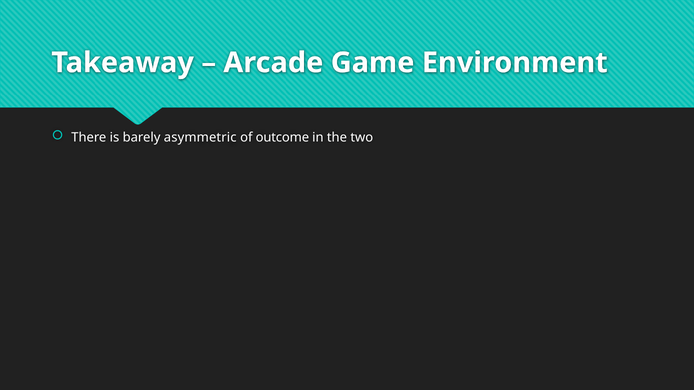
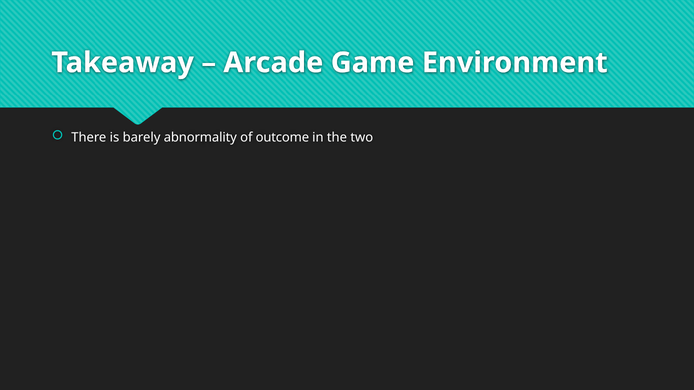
asymmetric: asymmetric -> abnormality (200, 138)
